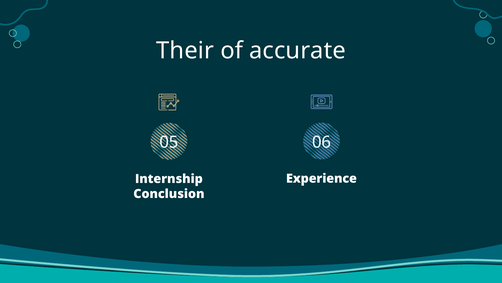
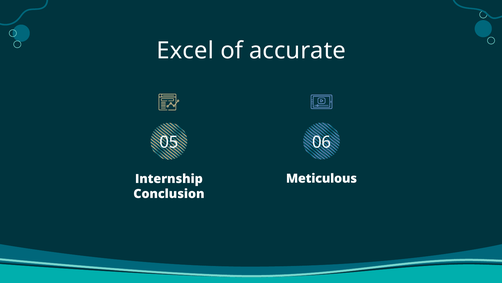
Their: Their -> Excel (185, 51)
Experience: Experience -> Meticulous (322, 178)
